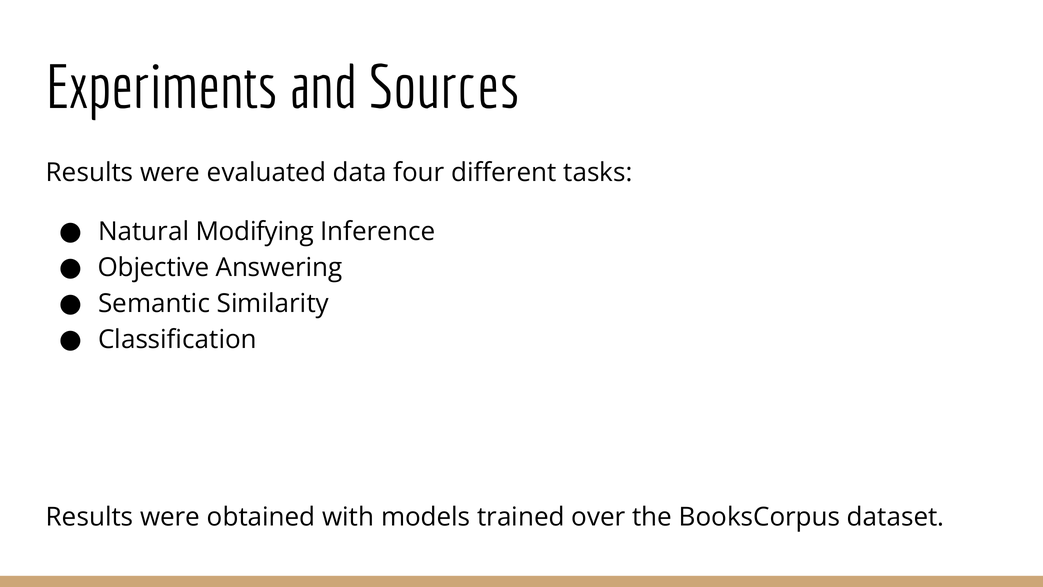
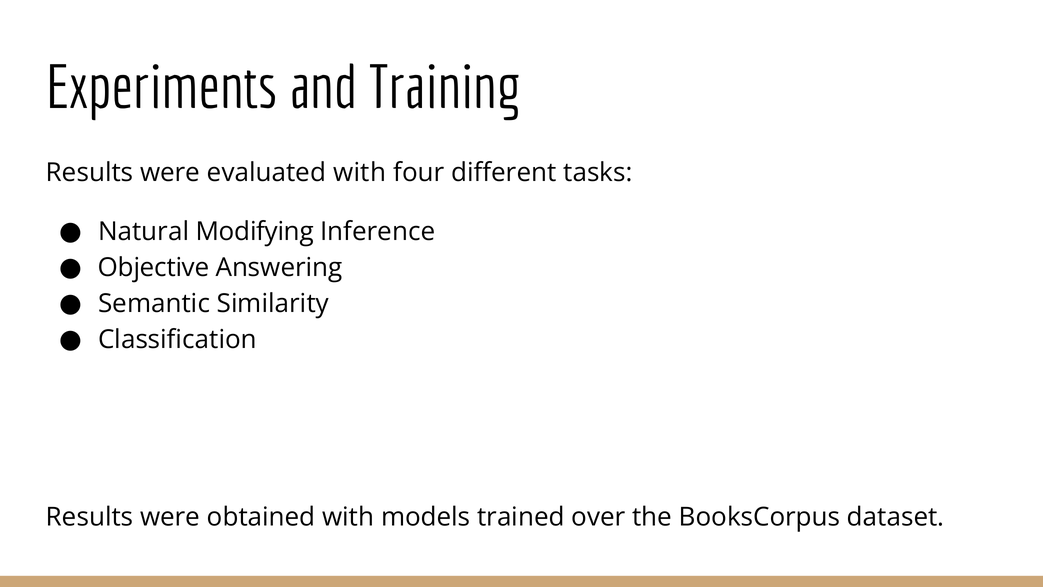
Sources: Sources -> Training (445, 88)
evaluated data: data -> with (360, 172)
